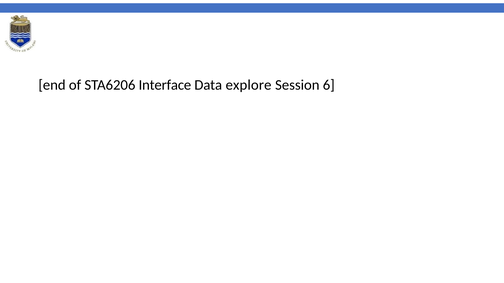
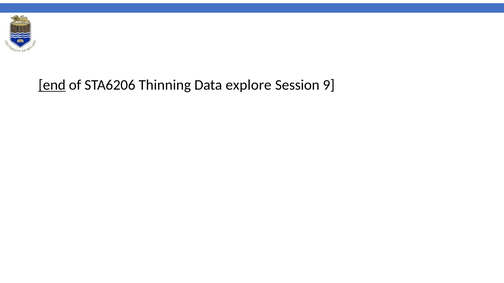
end underline: none -> present (52, 85)
Interface: Interface -> Thinning (165, 85)
6: 6 -> 9 (329, 85)
